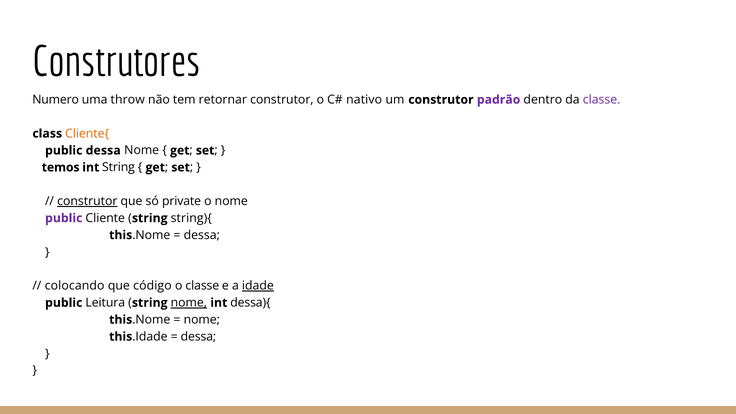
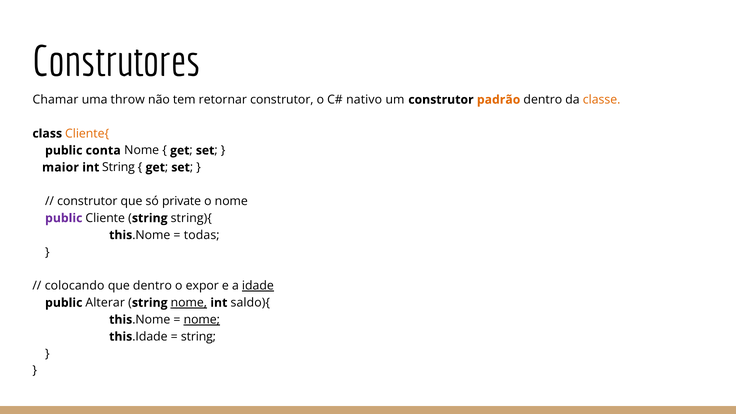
Numero: Numero -> Chamar (55, 100)
padrão colour: purple -> orange (499, 100)
classe colour: purple -> orange (602, 100)
public dessa: dessa -> conta (103, 150)
temos: temos -> maior (60, 167)
construtor underline: present -> none (87, 201)
dessa: dessa -> todas (202, 235)
que código: código -> dentro (152, 286)
o classe: classe -> expor (202, 286)
Leitura: Leitura -> Alterar (105, 303)
dessa){: dessa){ -> saldo){ (250, 303)
nome underline: none -> present (202, 320)
dessa: dessa -> string (198, 337)
